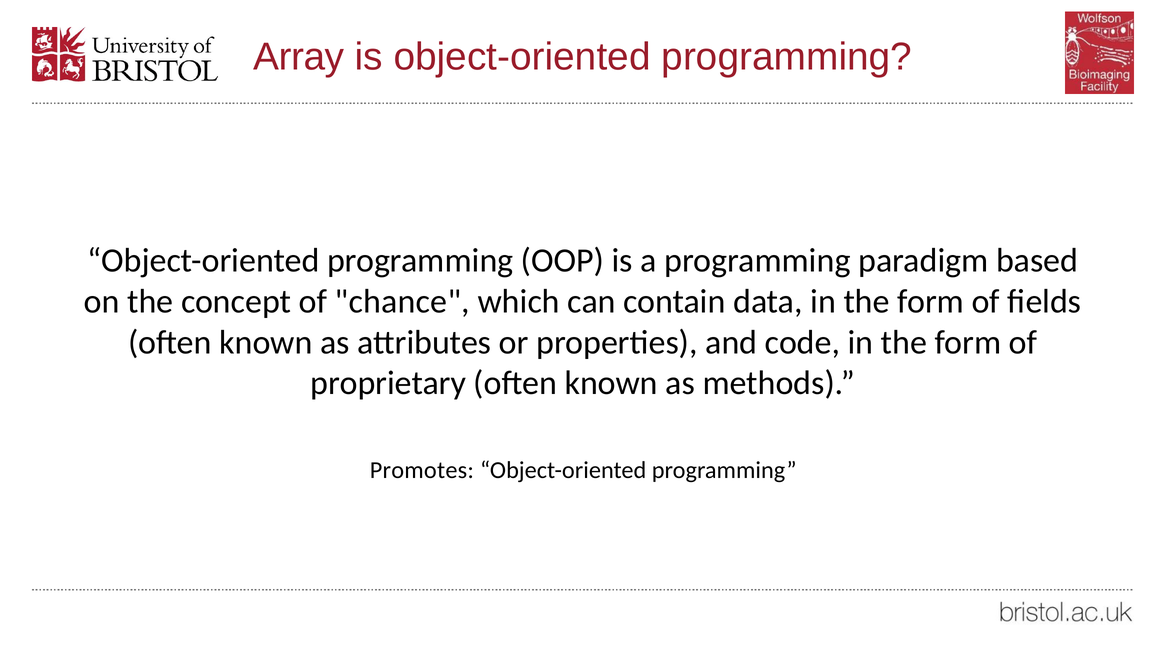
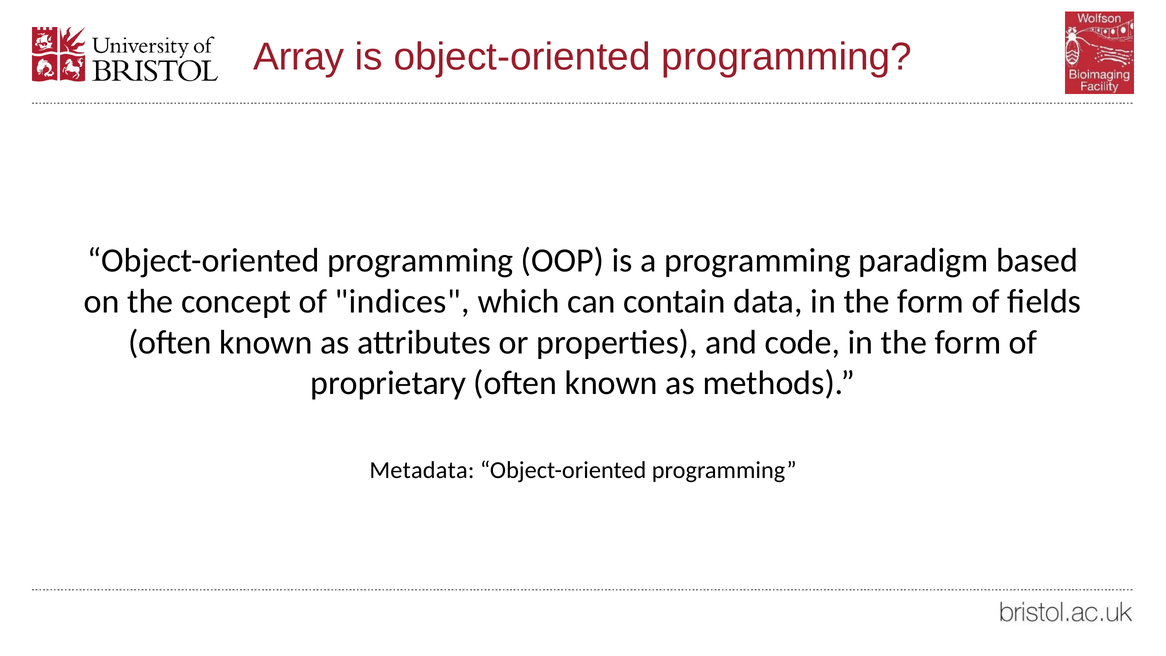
chance: chance -> indices (402, 301)
Promotes: Promotes -> Metadata (422, 470)
